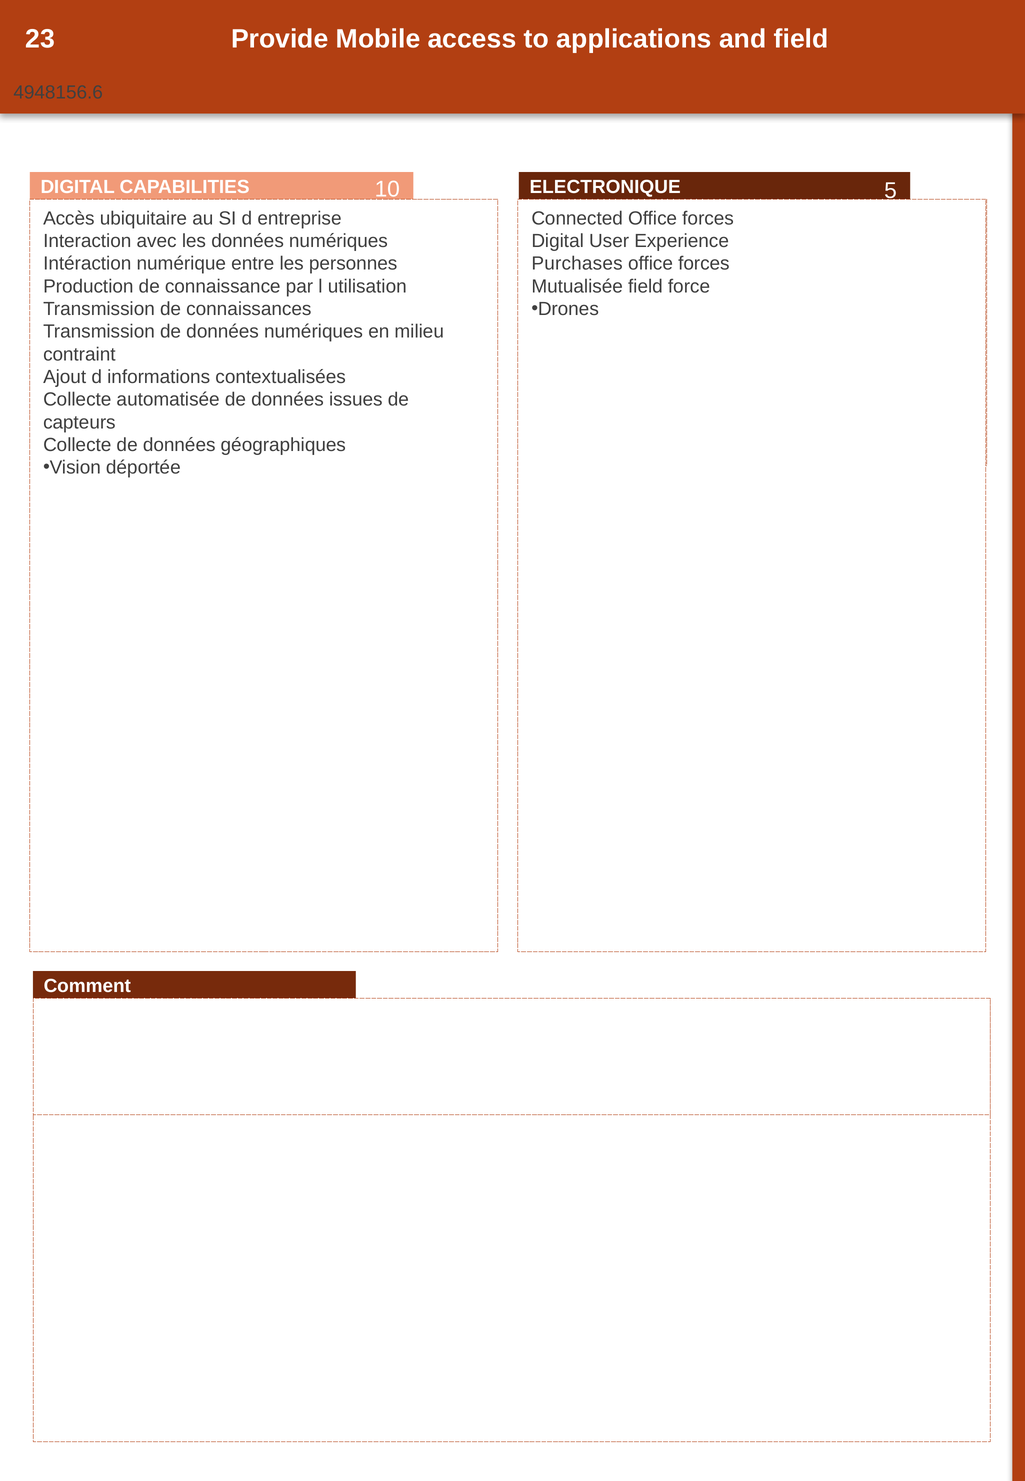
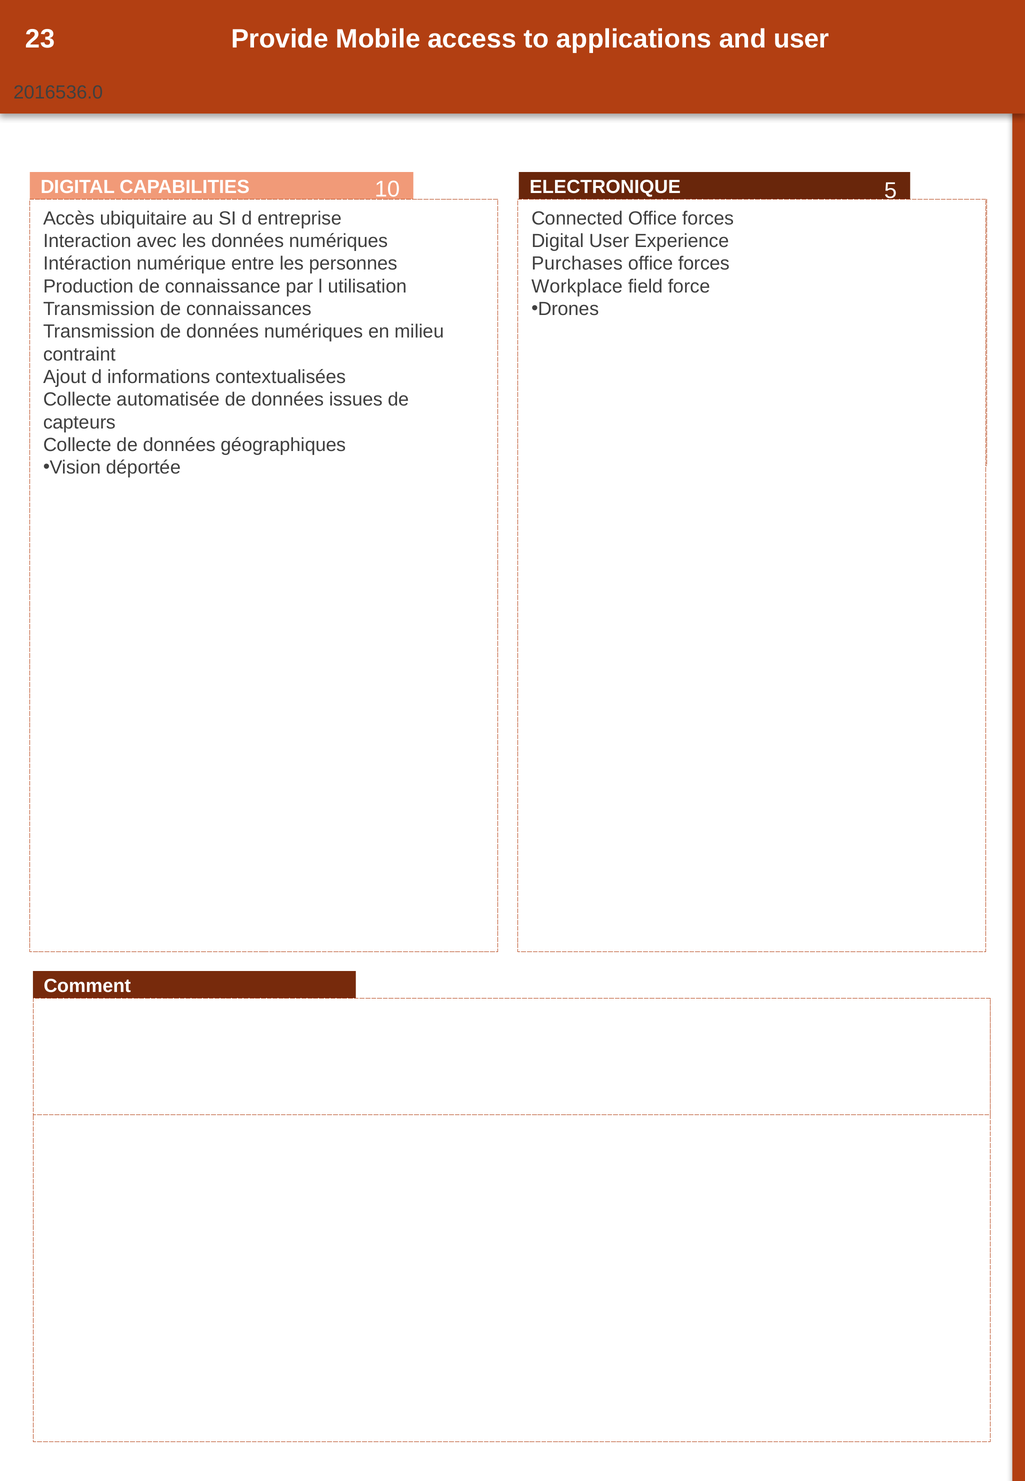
and field: field -> user (801, 39)
4948156.6: 4948156.6 -> 2016536.0 (58, 92)
Mutualisée: Mutualisée -> Workplace (577, 286)
